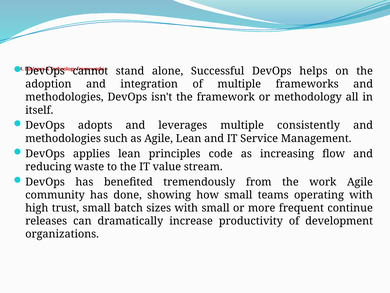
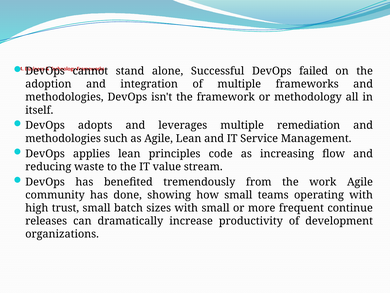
helps: helps -> failed (314, 71)
consistently: consistently -> remediation (309, 125)
